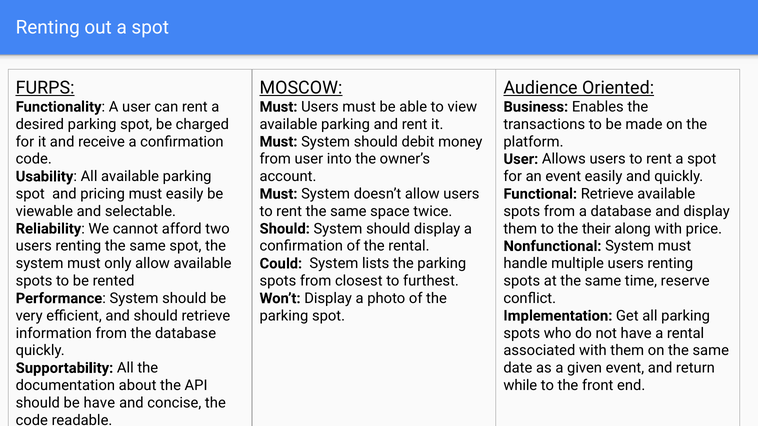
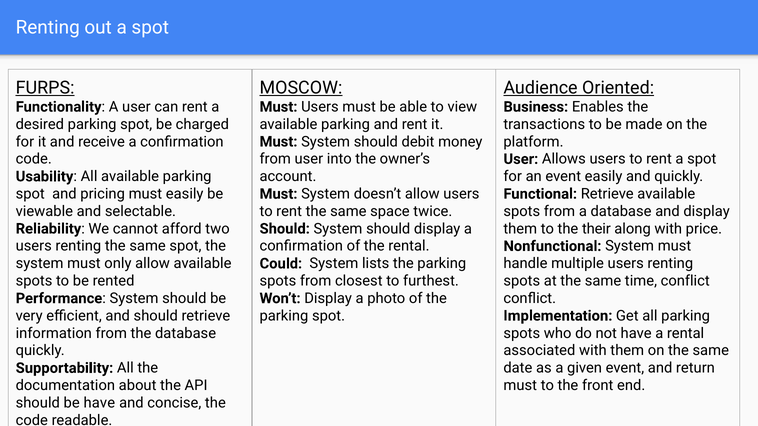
time reserve: reserve -> conflict (685, 281)
while: while -> must (520, 386)
